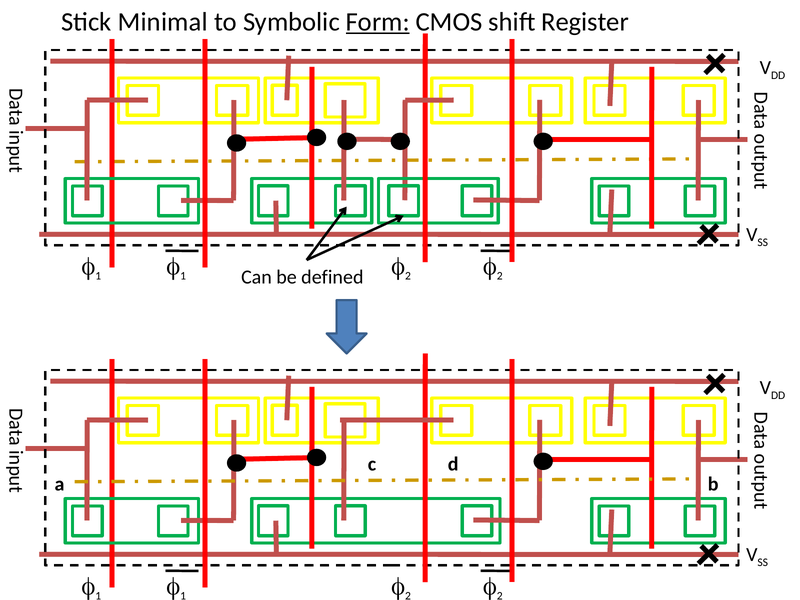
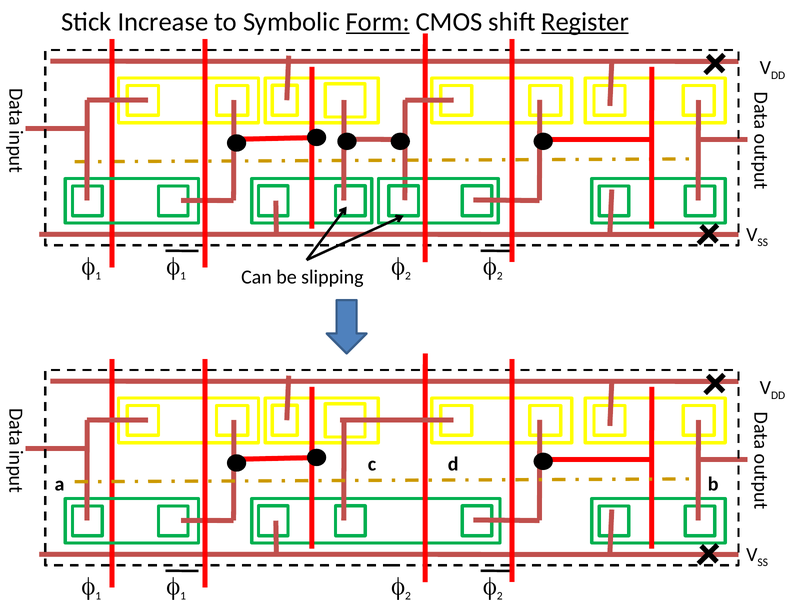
Minimal: Minimal -> Increase (163, 22)
Register underline: none -> present (585, 22)
defined: defined -> slipping (332, 277)
